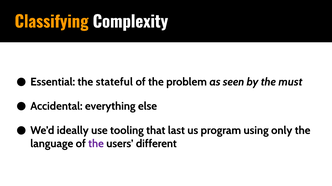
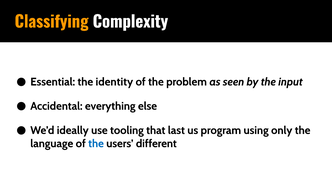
stateful: stateful -> identity (114, 82)
must: must -> input (290, 82)
the colour: purple -> blue (96, 144)
